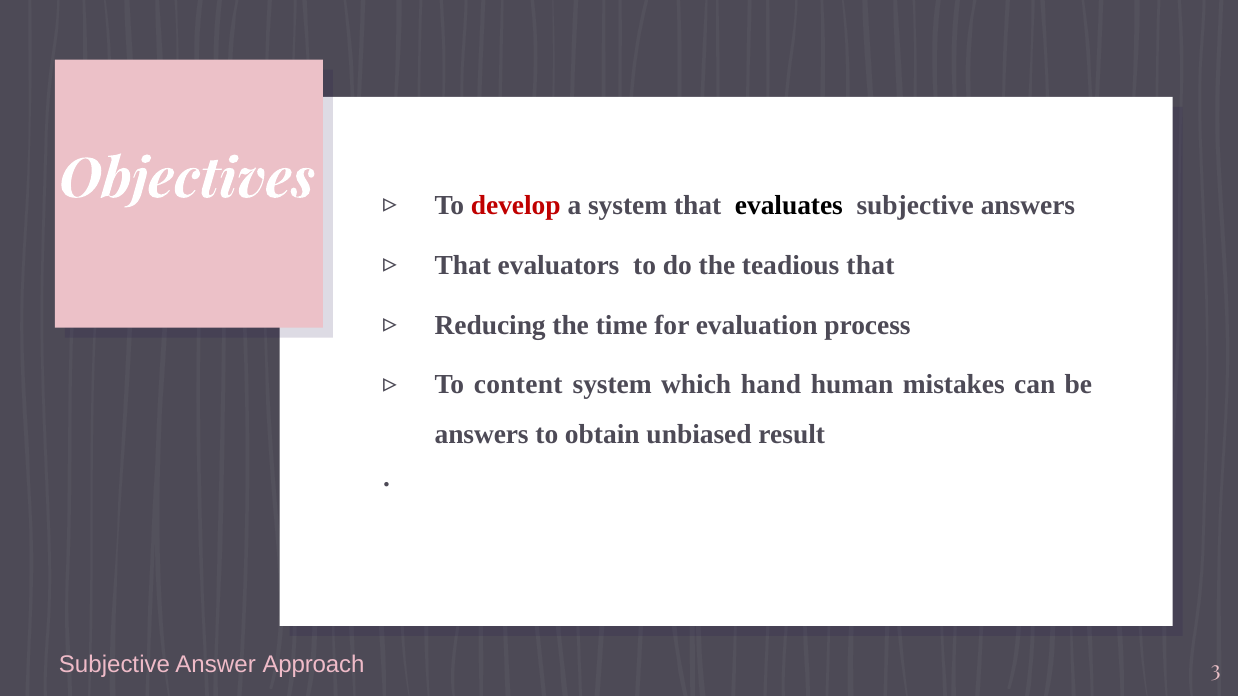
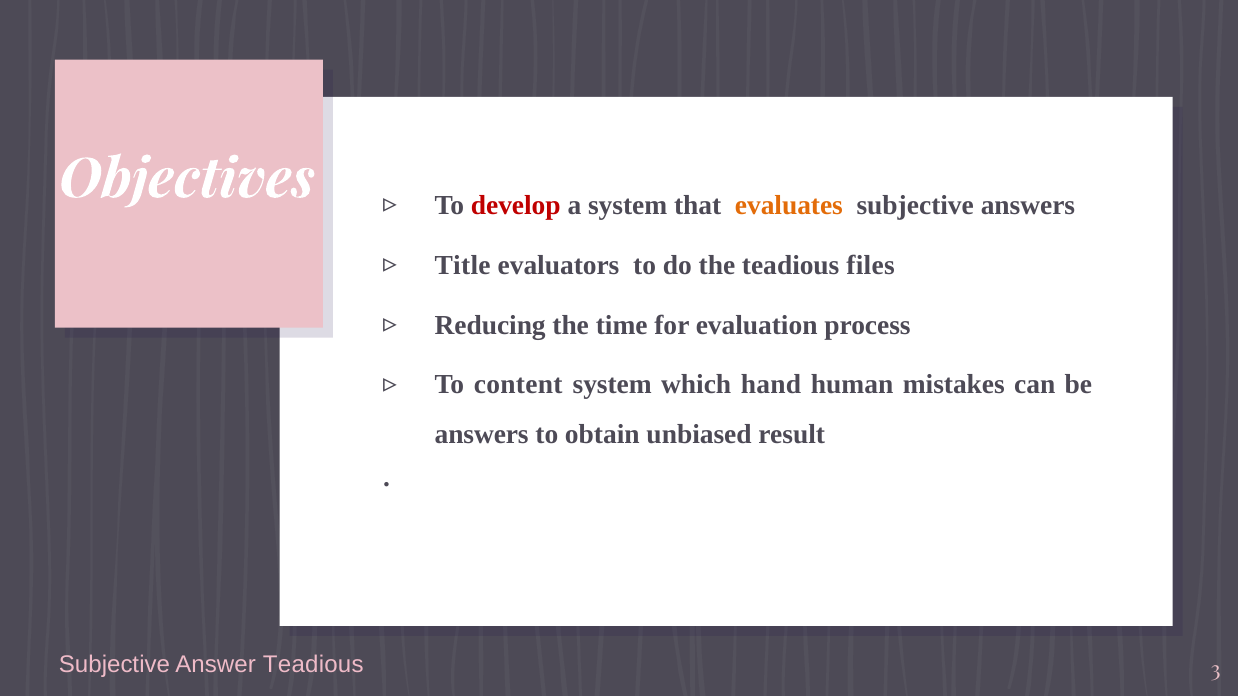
evaluates colour: black -> orange (789, 206)
That: That -> Title (463, 265)
teadious that: that -> files (871, 265)
Answer Approach: Approach -> Teadious (313, 665)
